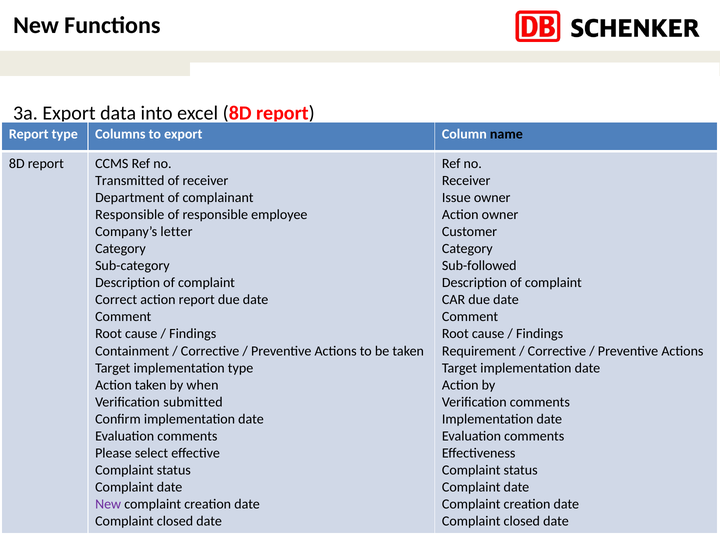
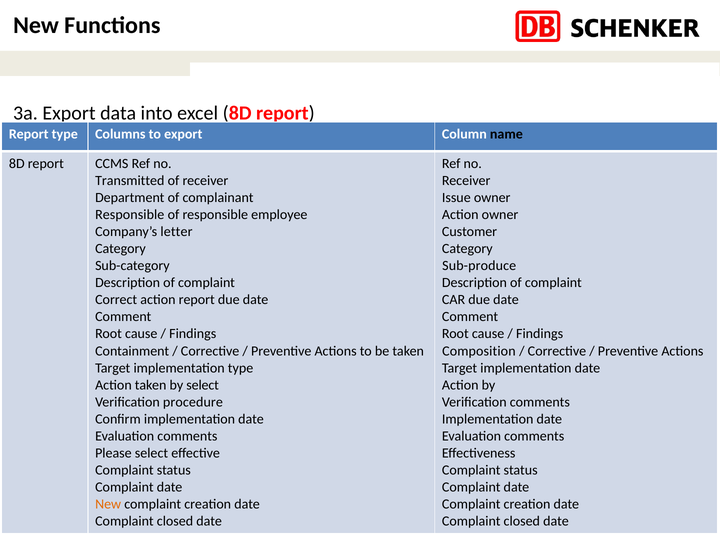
Sub-followed: Sub-followed -> Sub-produce (479, 266)
Requirement: Requirement -> Composition (479, 351)
by when: when -> select (203, 385)
submitted: submitted -> procedure (193, 402)
New colour: purple -> orange (108, 504)
